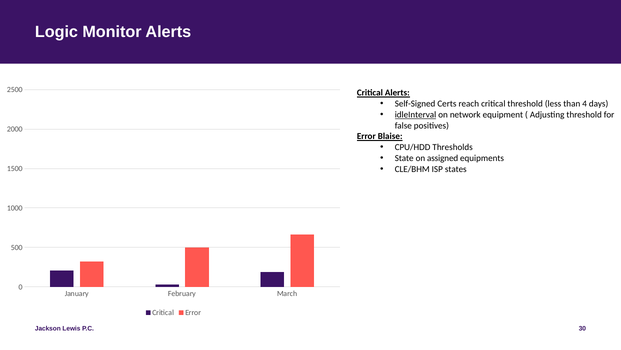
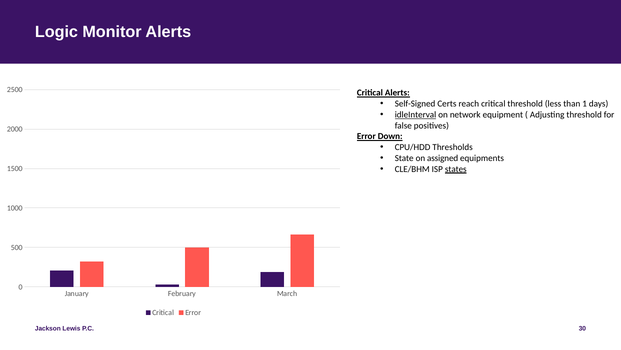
4: 4 -> 1 (585, 104)
Blaise: Blaise -> Down (390, 136)
states underline: none -> present (456, 169)
